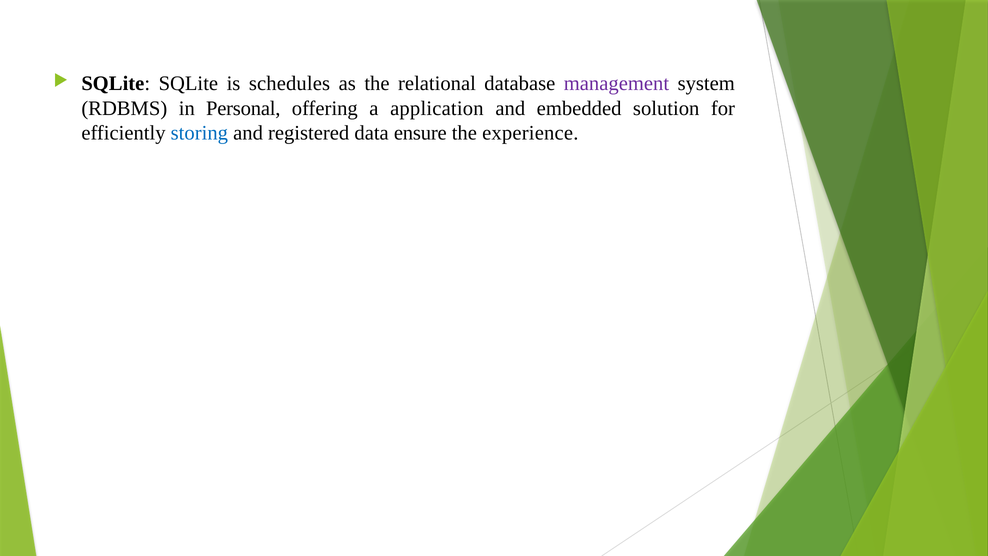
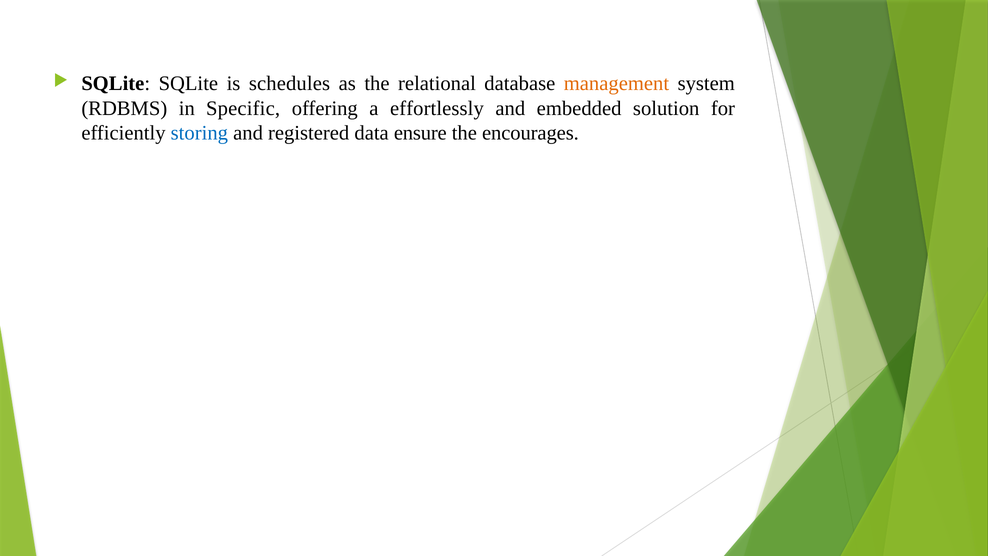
management colour: purple -> orange (616, 84)
Personal: Personal -> Specific (243, 108)
application: application -> effortlessly (437, 108)
experience: experience -> encourages (530, 133)
